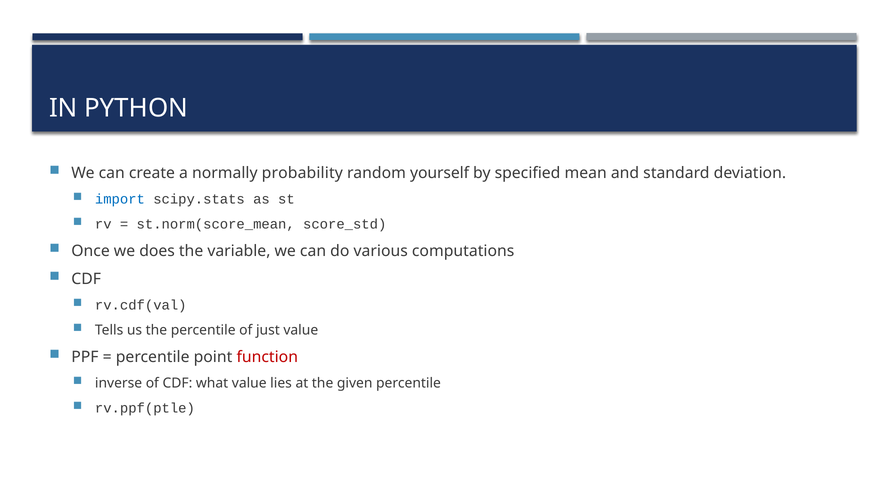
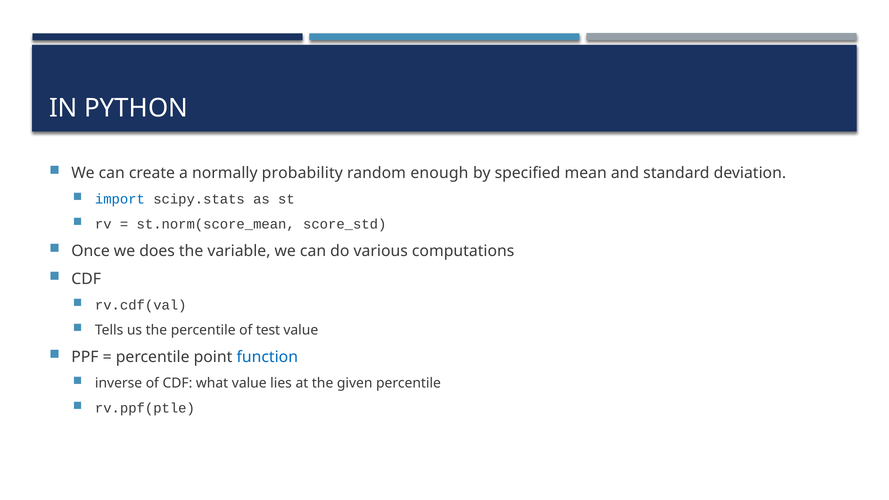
yourself: yourself -> enough (439, 173)
just: just -> test (268, 330)
function colour: red -> blue (267, 357)
